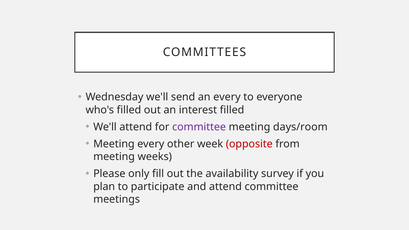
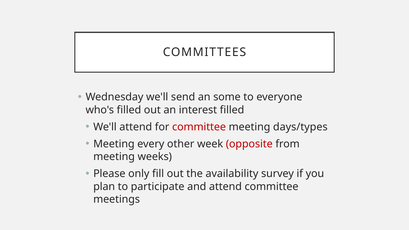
an every: every -> some (227, 97)
committee colour: purple -> red (199, 127)
days/room: days/room -> days/types (300, 127)
